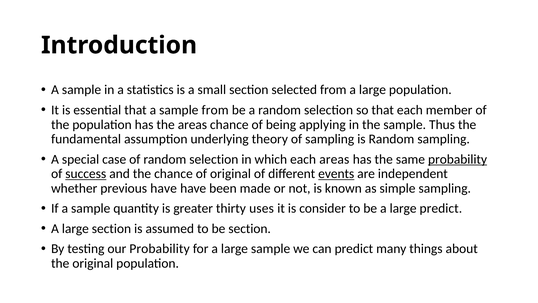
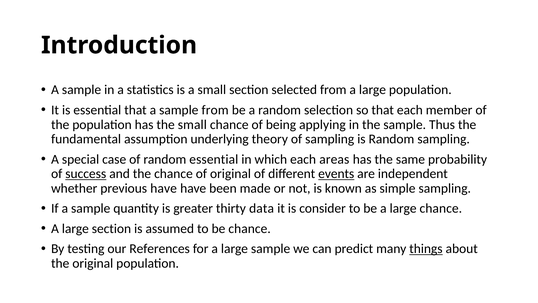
the areas: areas -> small (192, 124)
of random selection: selection -> essential (214, 159)
probability underline: present -> none (458, 159)
uses: uses -> data (262, 208)
large predict: predict -> chance (441, 208)
be section: section -> chance (250, 228)
our Probability: Probability -> References (160, 248)
things underline: none -> present (426, 248)
